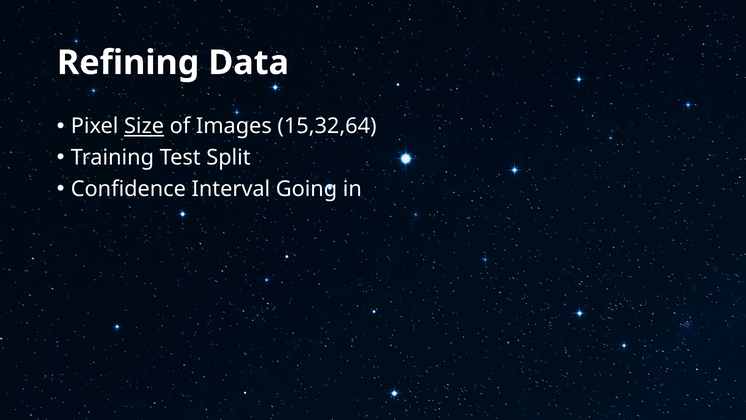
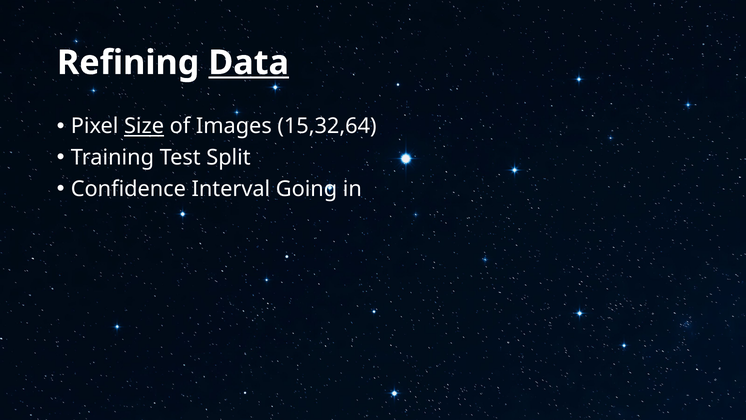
Data underline: none -> present (249, 63)
